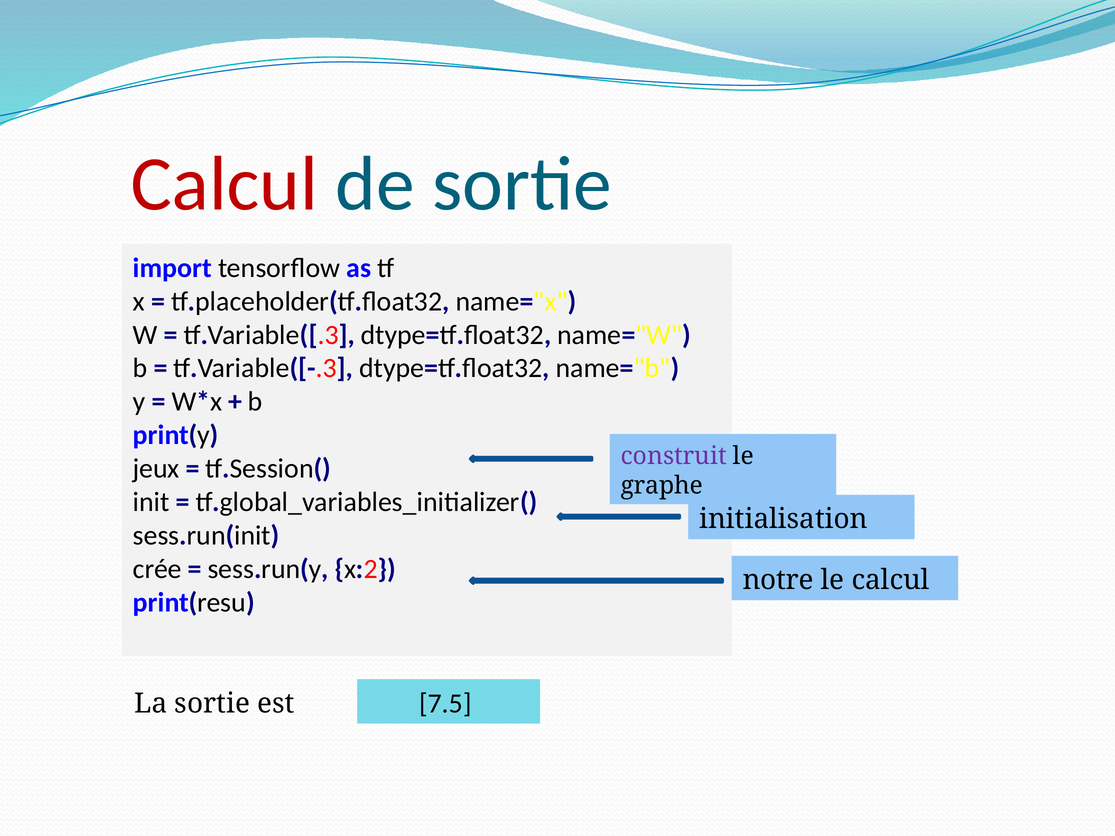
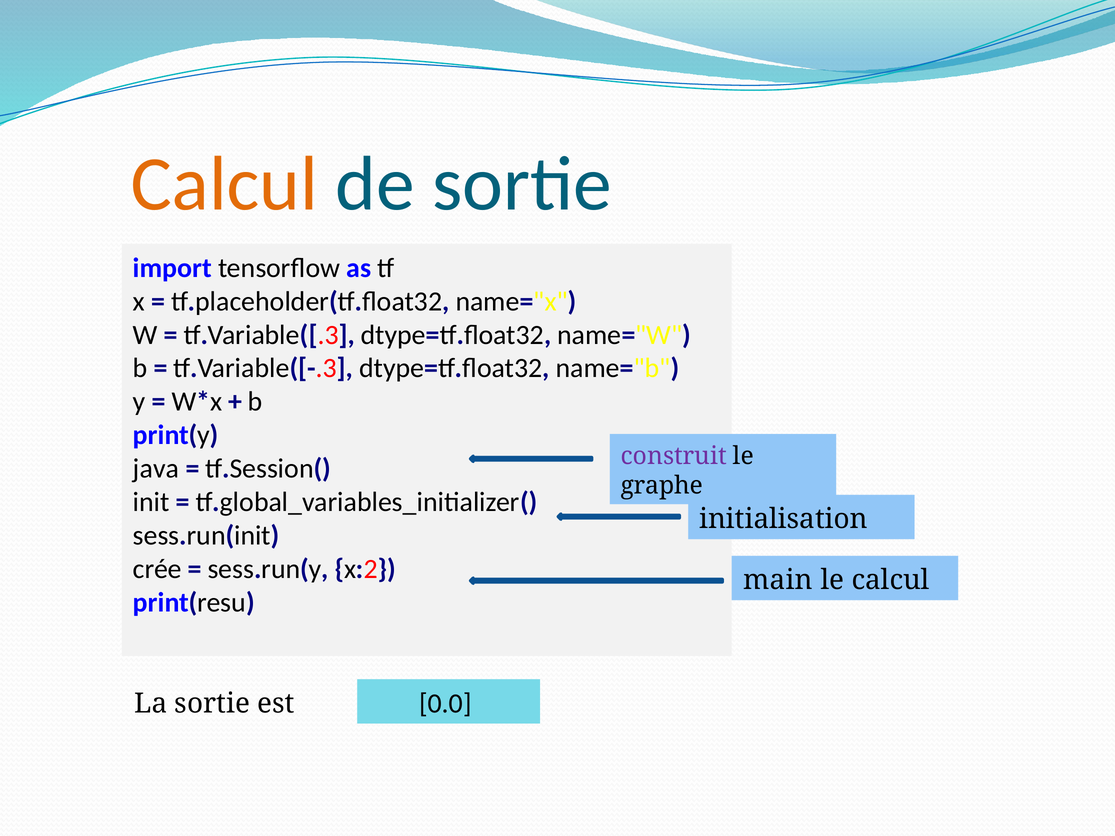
Calcul colour: red -> orange (224, 184)
jeux: jeux -> java (156, 469)
notre: notre -> main (778, 580)
7.5: 7.5 -> 0.0 (445, 704)
